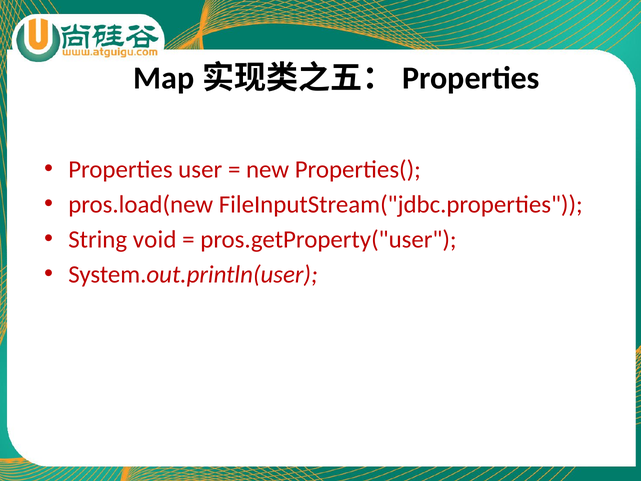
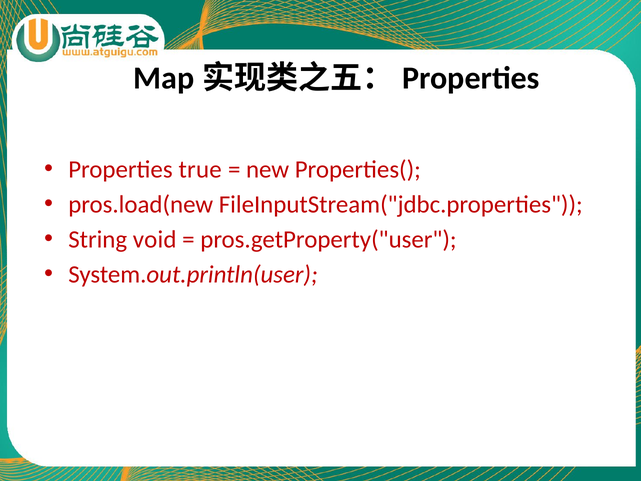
user: user -> true (200, 169)
